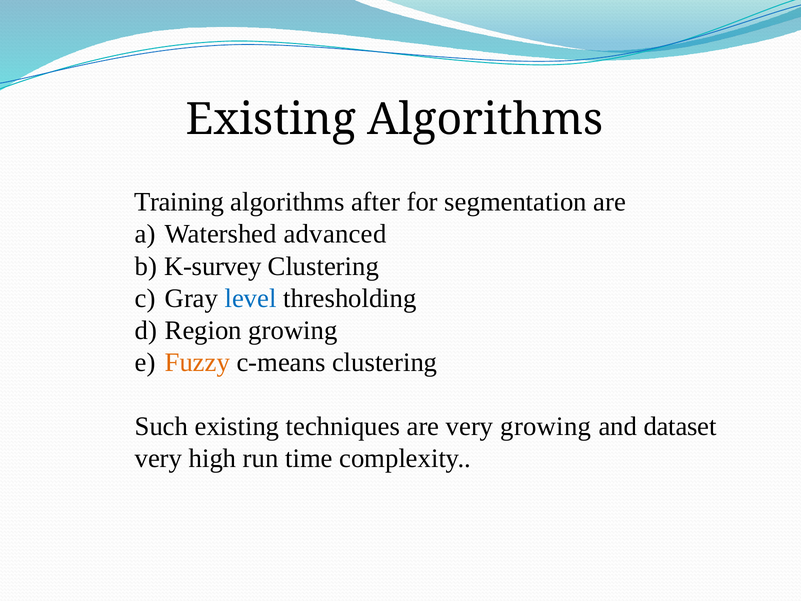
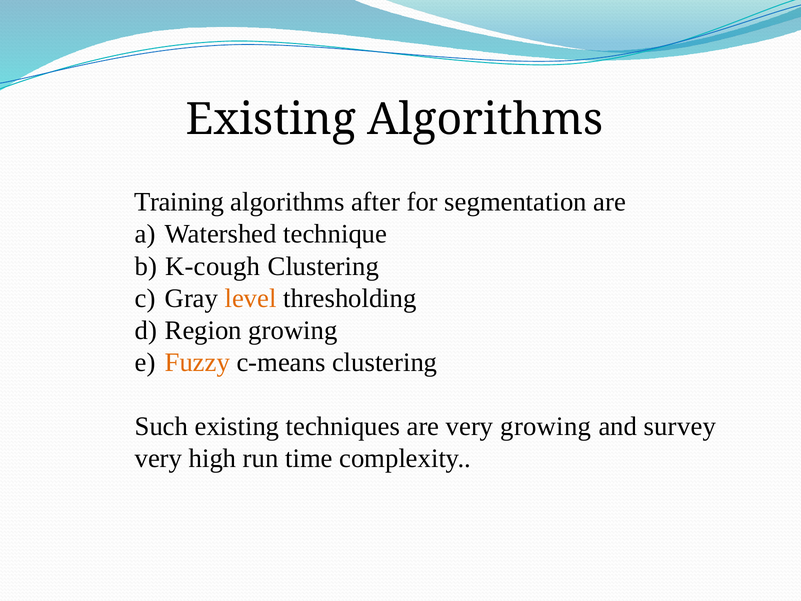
advanced: advanced -> technique (335, 234)
K-survey: K-survey -> K-cough (213, 266)
level colour: blue -> orange (251, 298)
dataset: dataset -> survey (680, 426)
